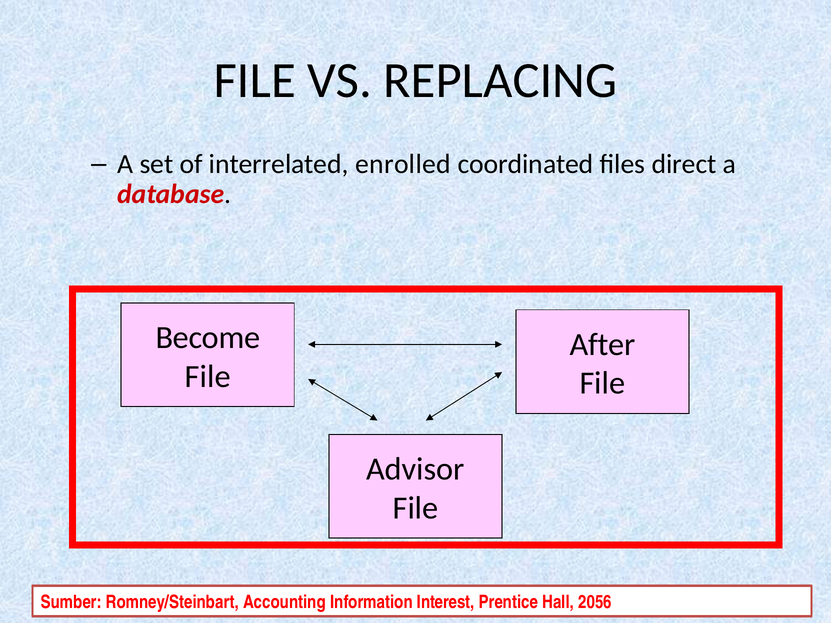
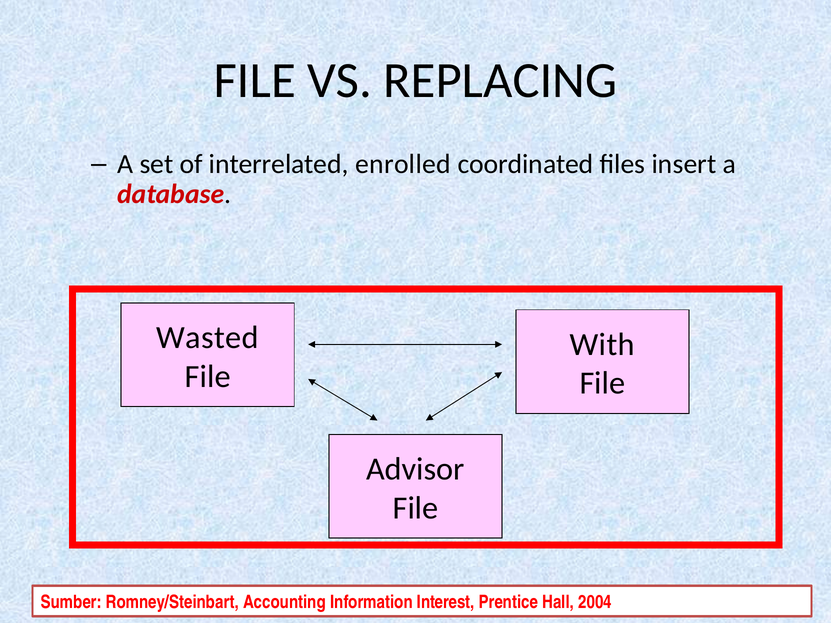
direct: direct -> insert (684, 164)
Become: Become -> Wasted (208, 338)
After: After -> With (602, 345)
2056: 2056 -> 2004 (595, 603)
